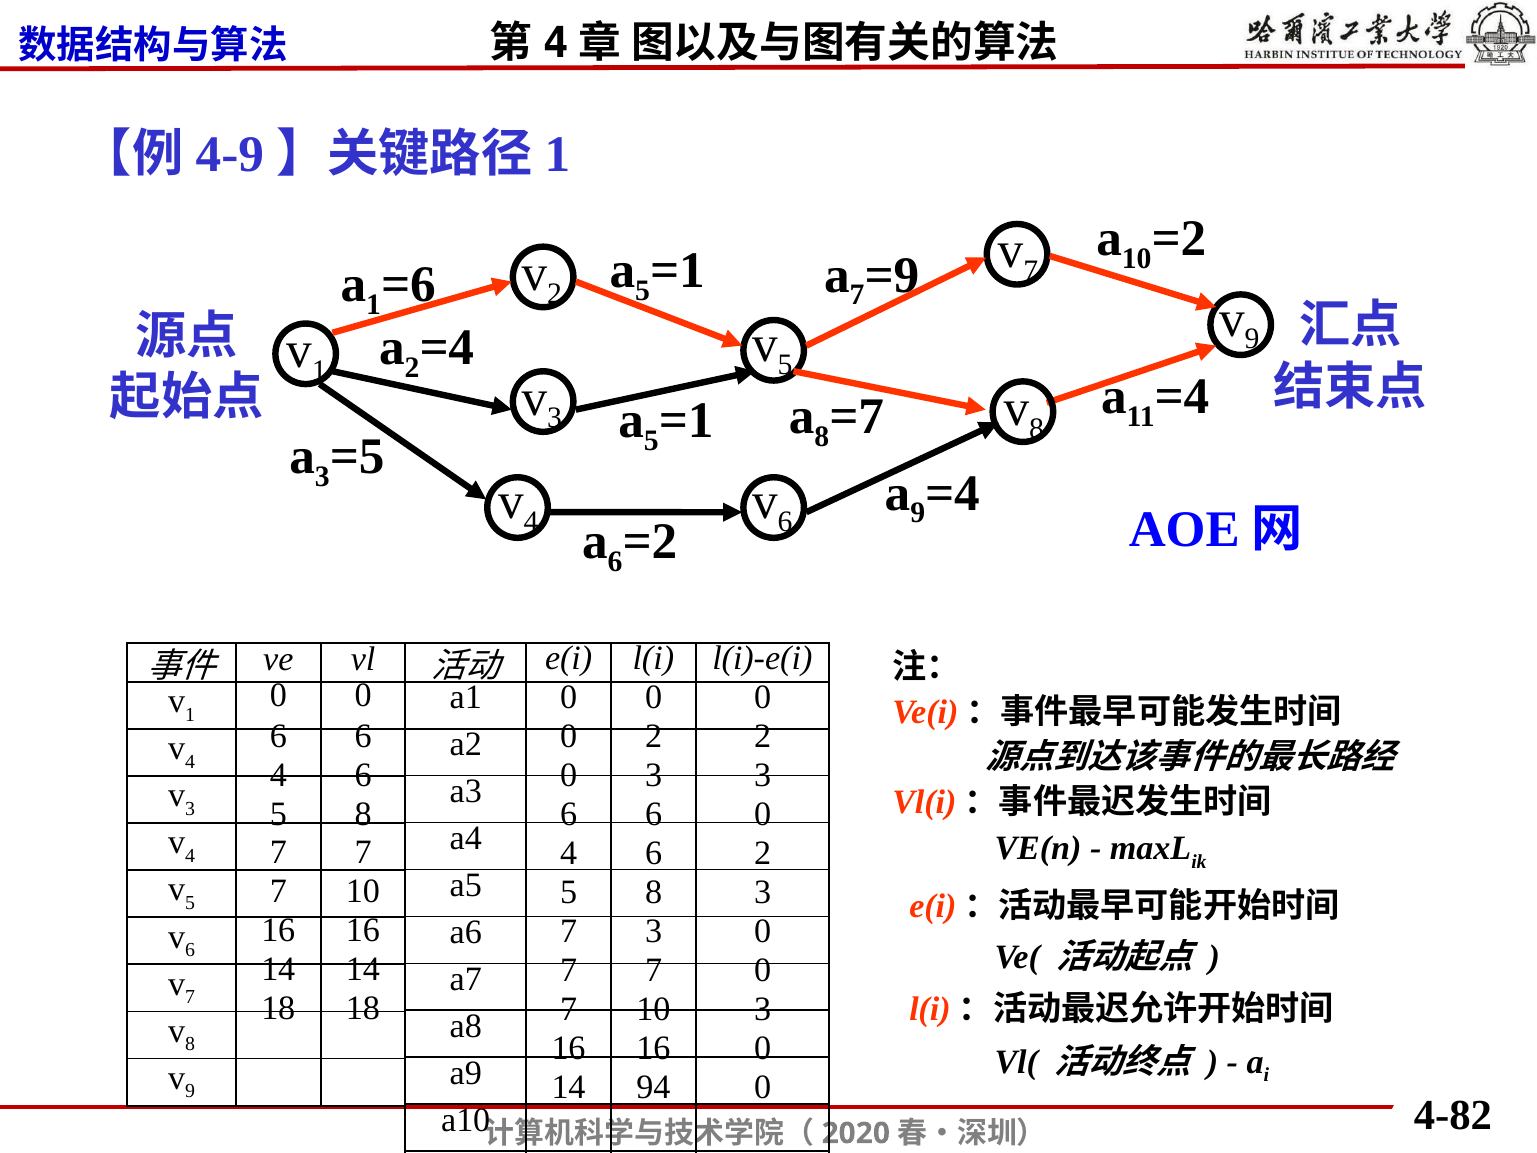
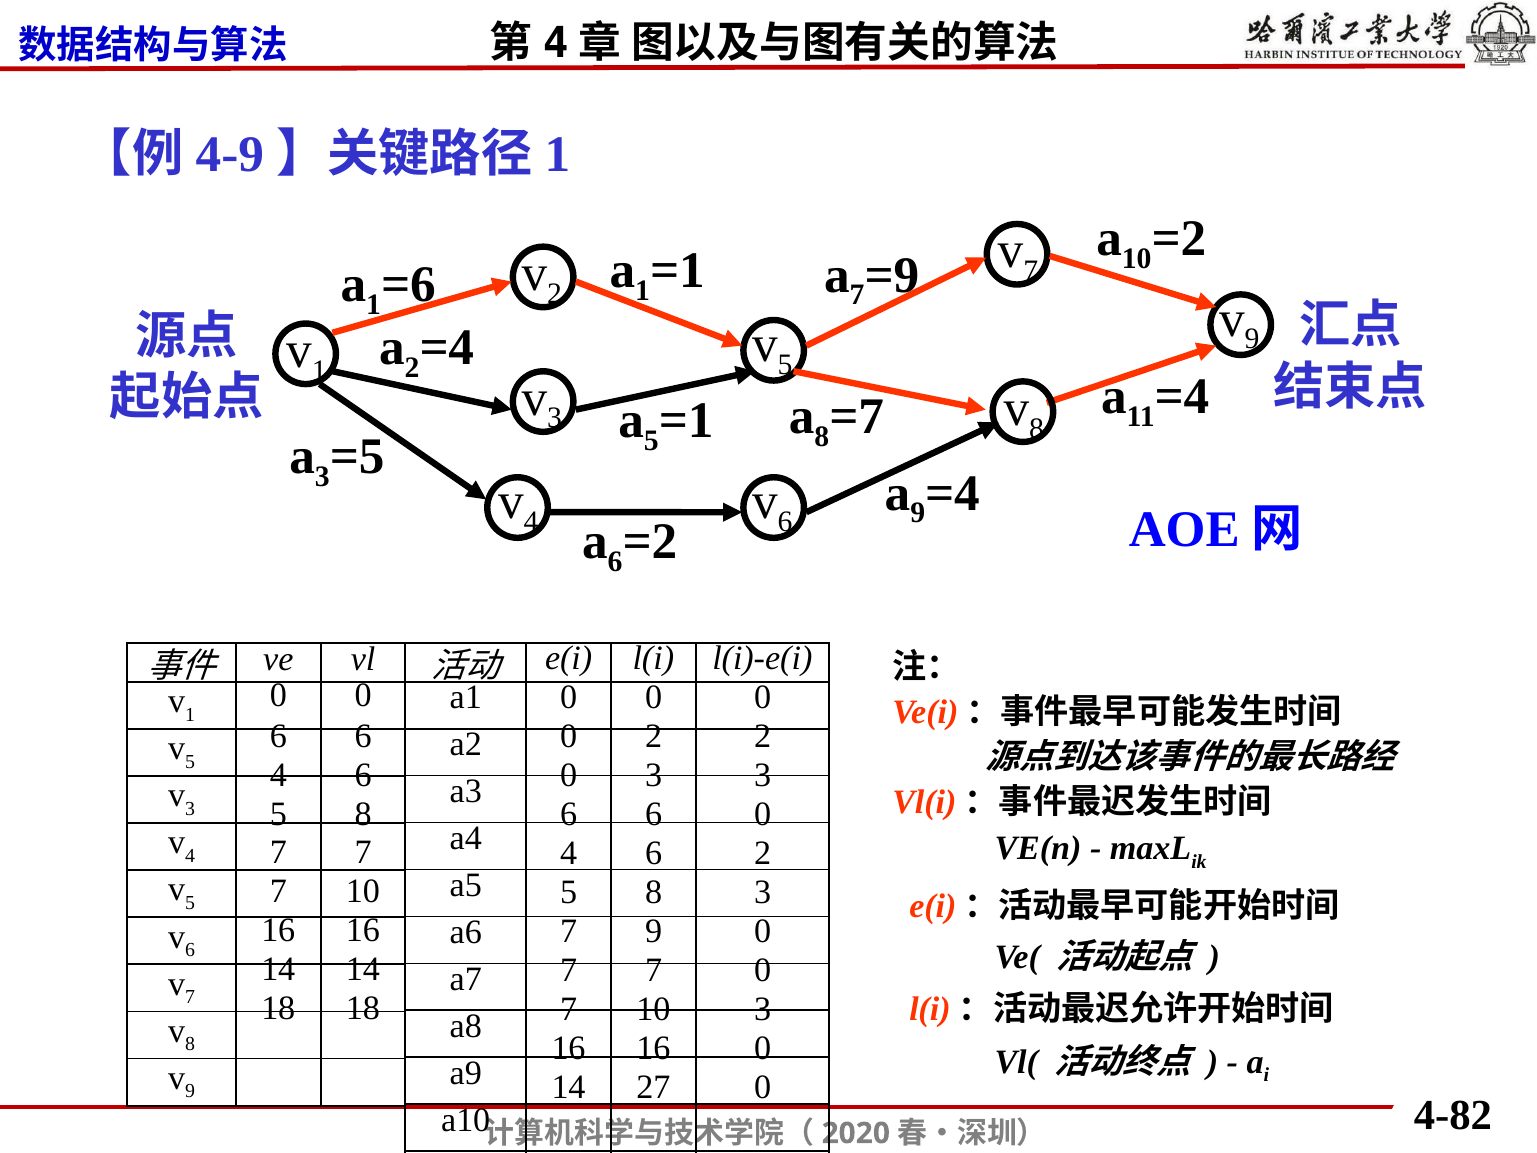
5: 5 -> 1 (643, 291)
4: 4 -> 5 (190, 762)
7 3: 3 -> 9 (654, 931)
94: 94 -> 27 (653, 1087)
